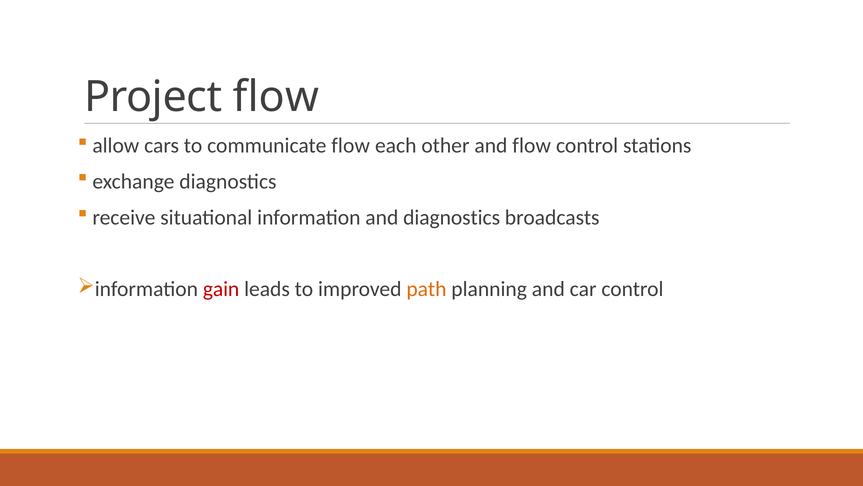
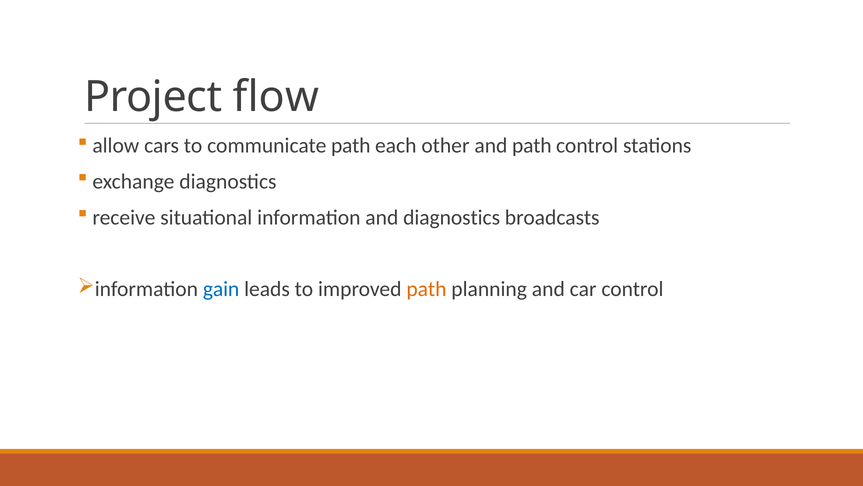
communicate flow: flow -> path (351, 145)
and flow: flow -> path (532, 145)
gain colour: red -> blue (221, 289)
